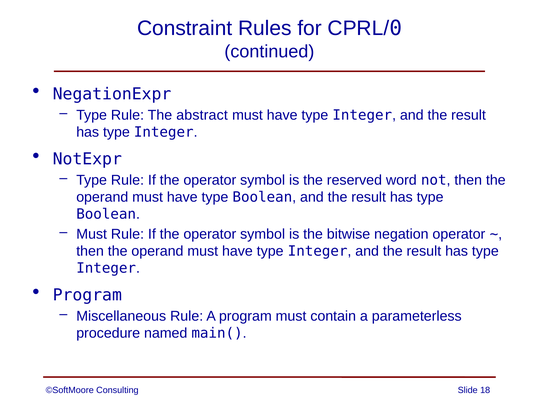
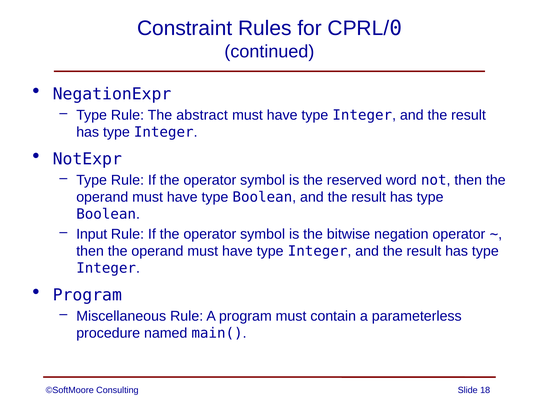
Must: Must -> Input (92, 234)
